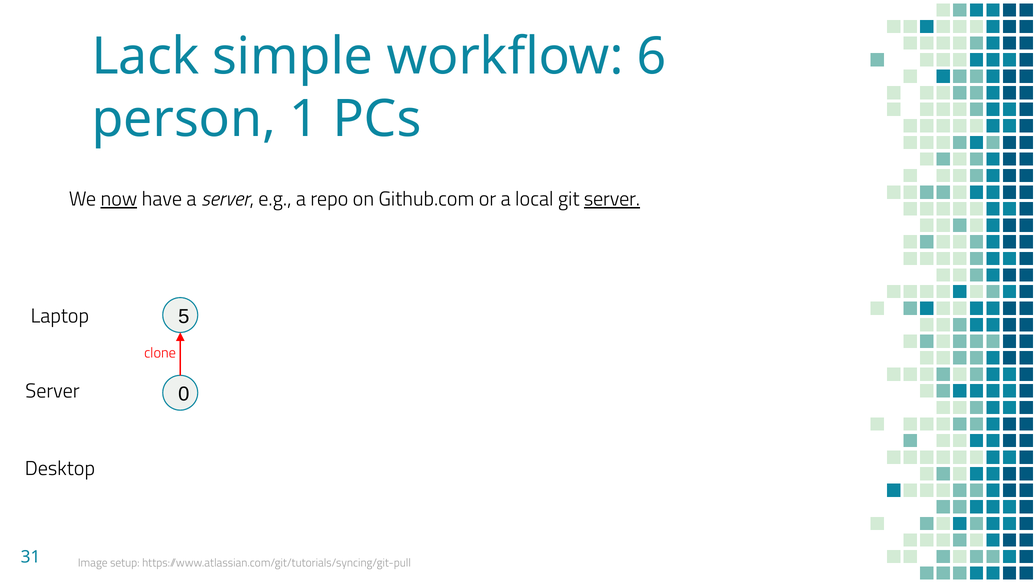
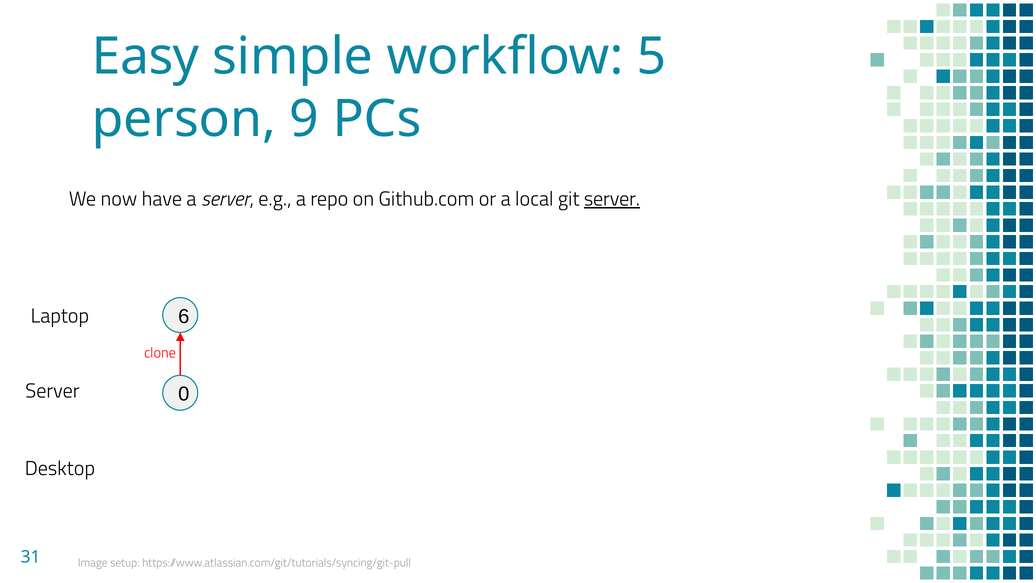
Lack: Lack -> Easy (145, 57)
6: 6 -> 5 (652, 57)
1: 1 -> 9 (304, 119)
now underline: present -> none (119, 199)
5: 5 -> 6 (184, 316)
